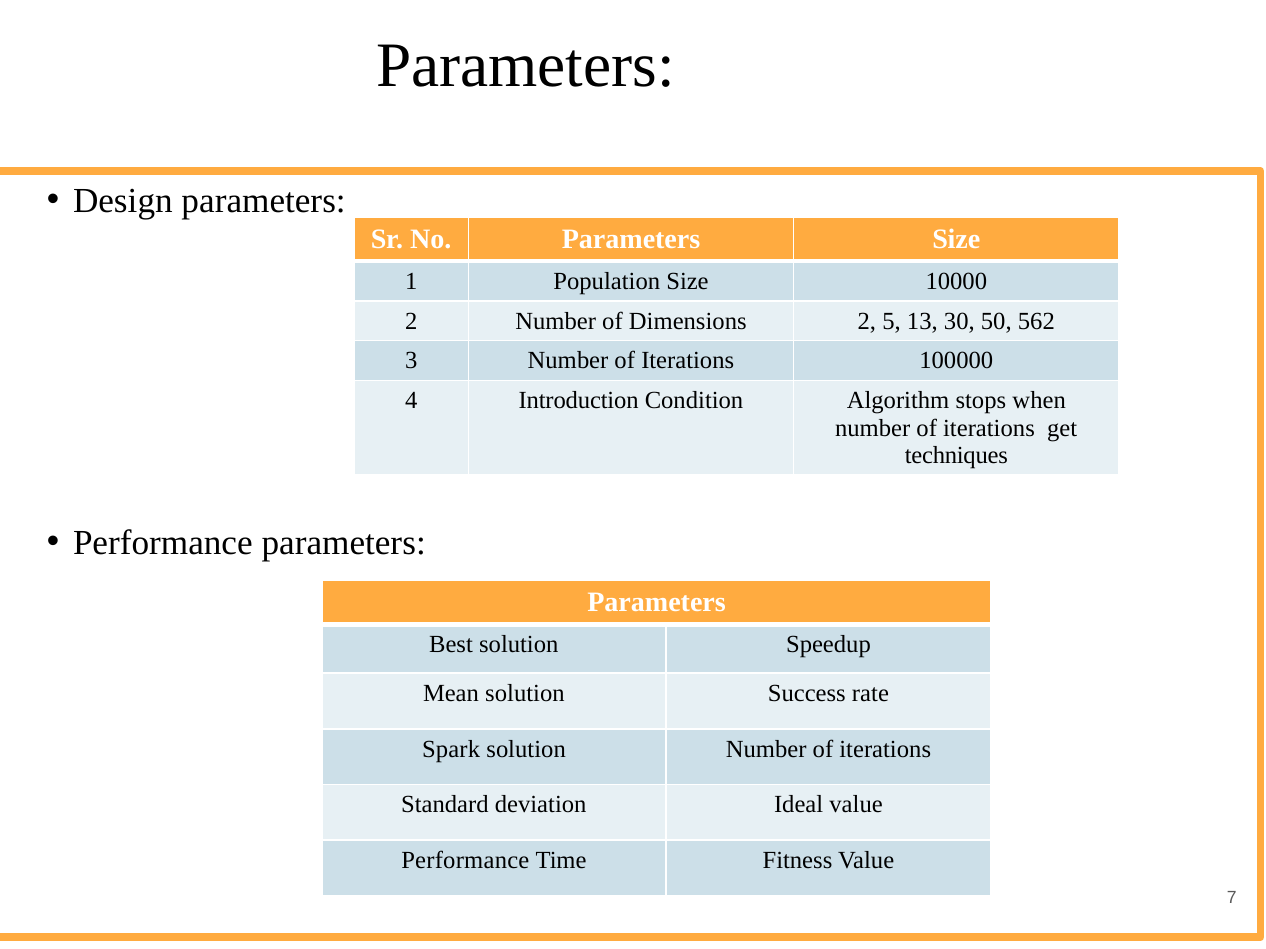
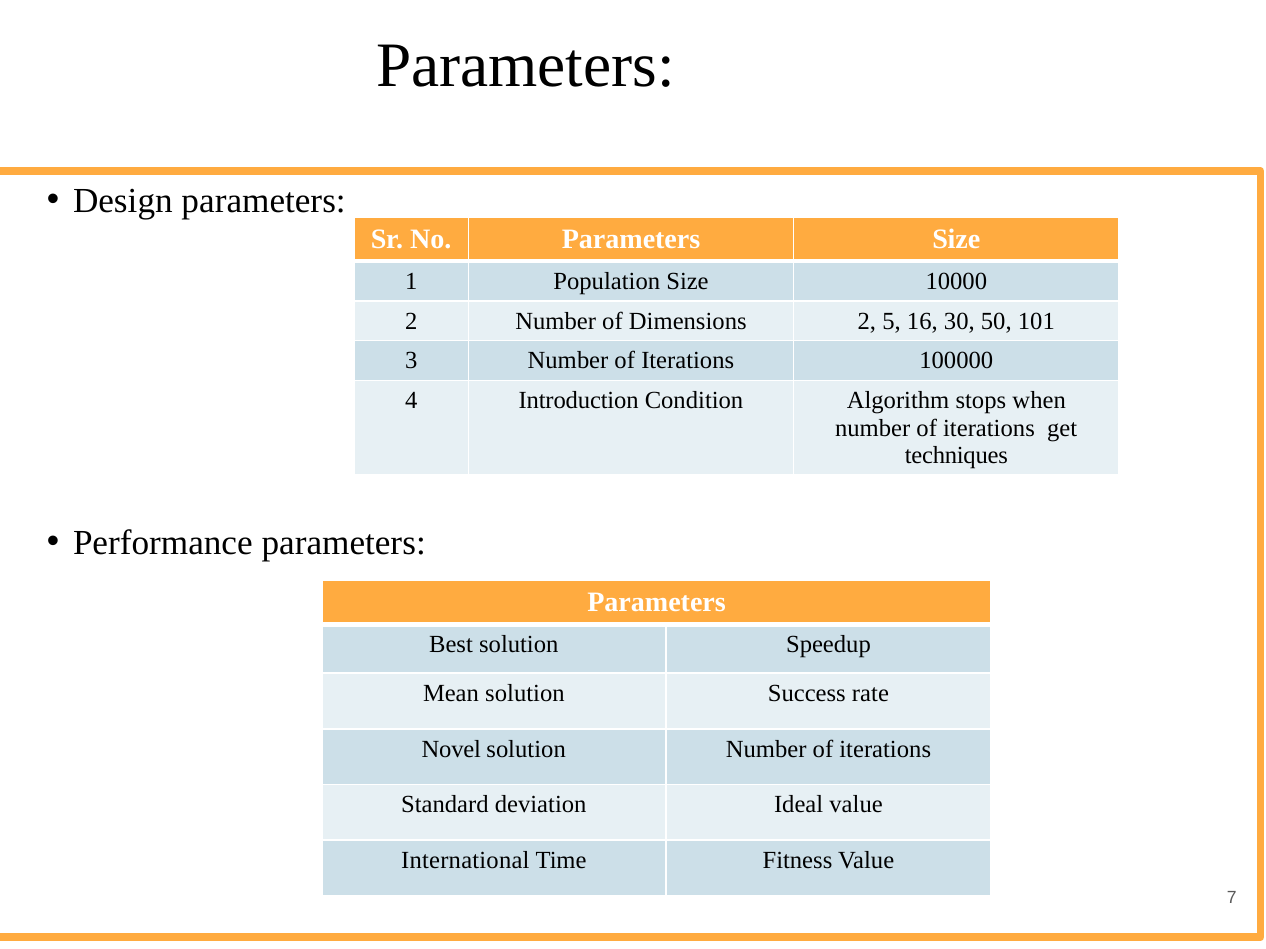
13: 13 -> 16 (922, 321)
562: 562 -> 101 (1036, 321)
Spark: Spark -> Novel (451, 749)
Performance: Performance -> International (465, 861)
